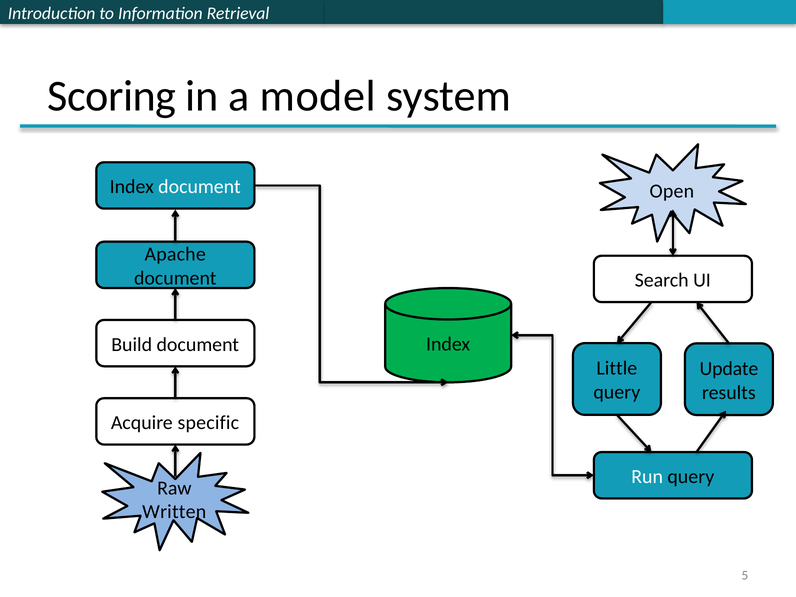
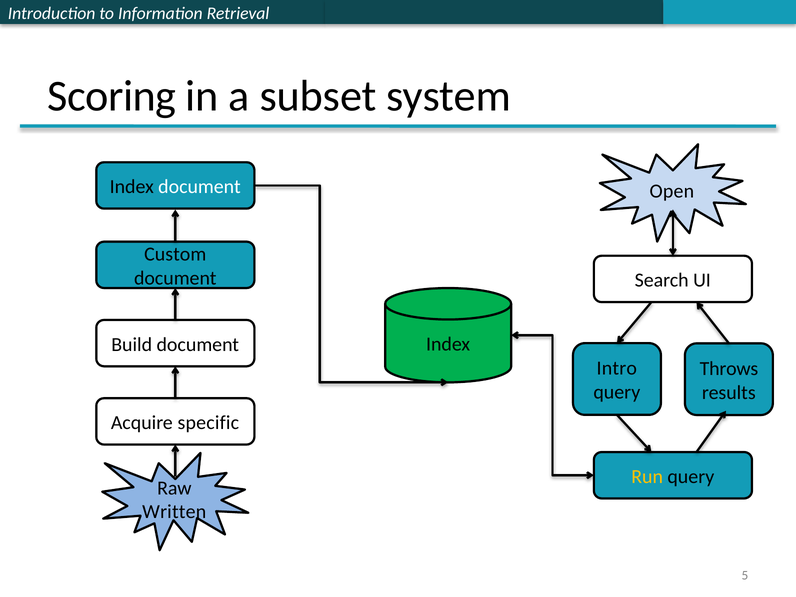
model: model -> subset (318, 96)
Apache: Apache -> Custom (175, 254)
Little: Little -> Intro (617, 368)
Update: Update -> Throws (729, 369)
Run colour: white -> yellow (647, 477)
